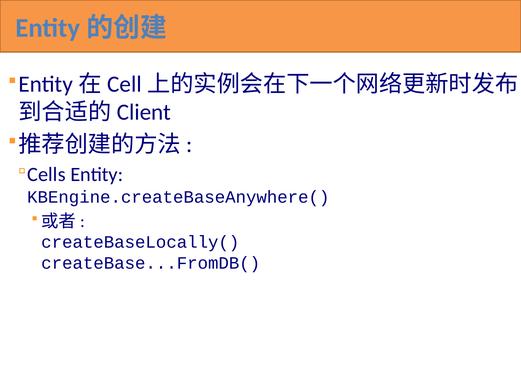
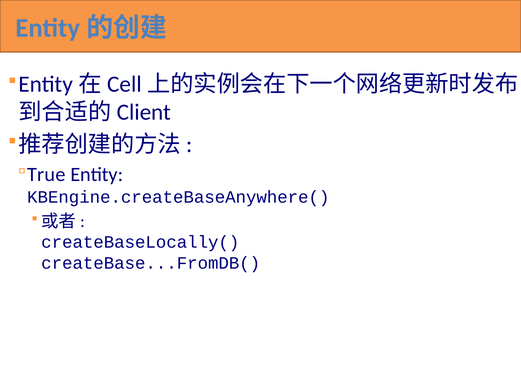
Cells: Cells -> True (46, 174)
